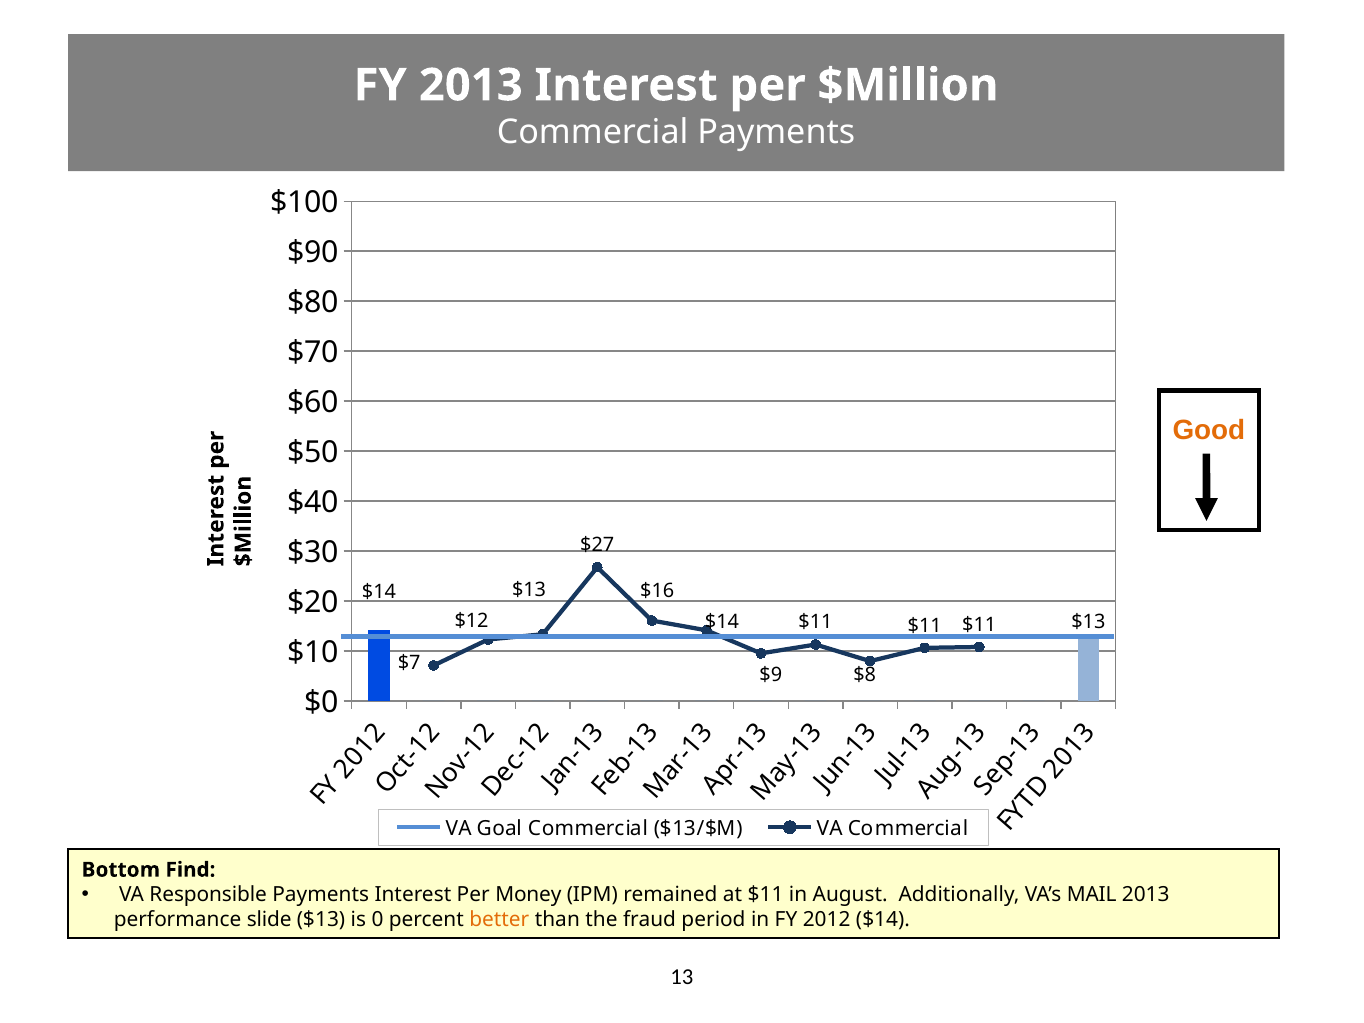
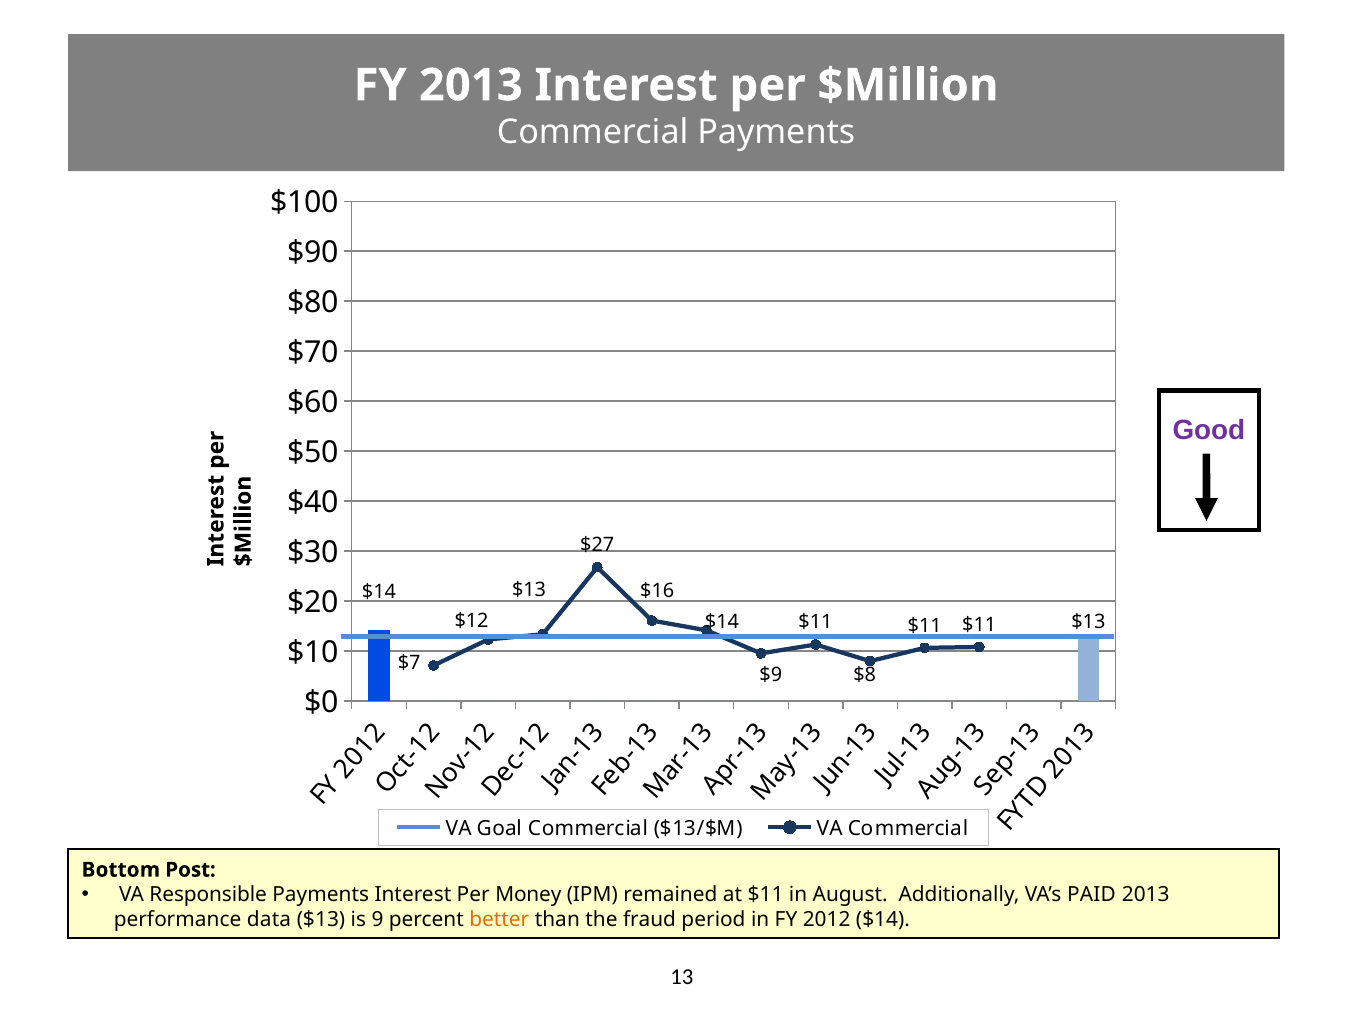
Good colour: orange -> purple (1209, 430)
Find: Find -> Post (191, 870)
MAIL: MAIL -> PAID (1092, 895)
slide: slide -> data (269, 920)
is 0: 0 -> 9 (377, 920)
